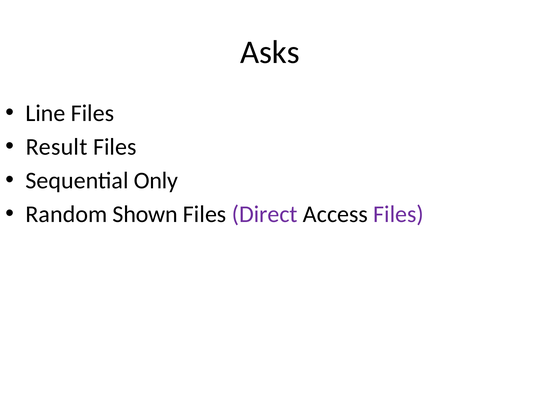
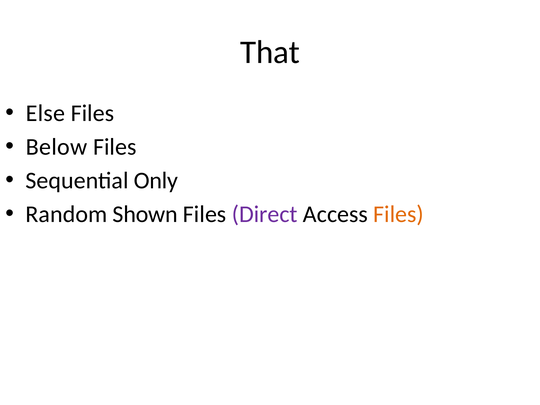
Asks: Asks -> That (270, 52)
Line: Line -> Else (45, 113)
Result: Result -> Below (57, 147)
Files colour: purple -> orange (399, 214)
